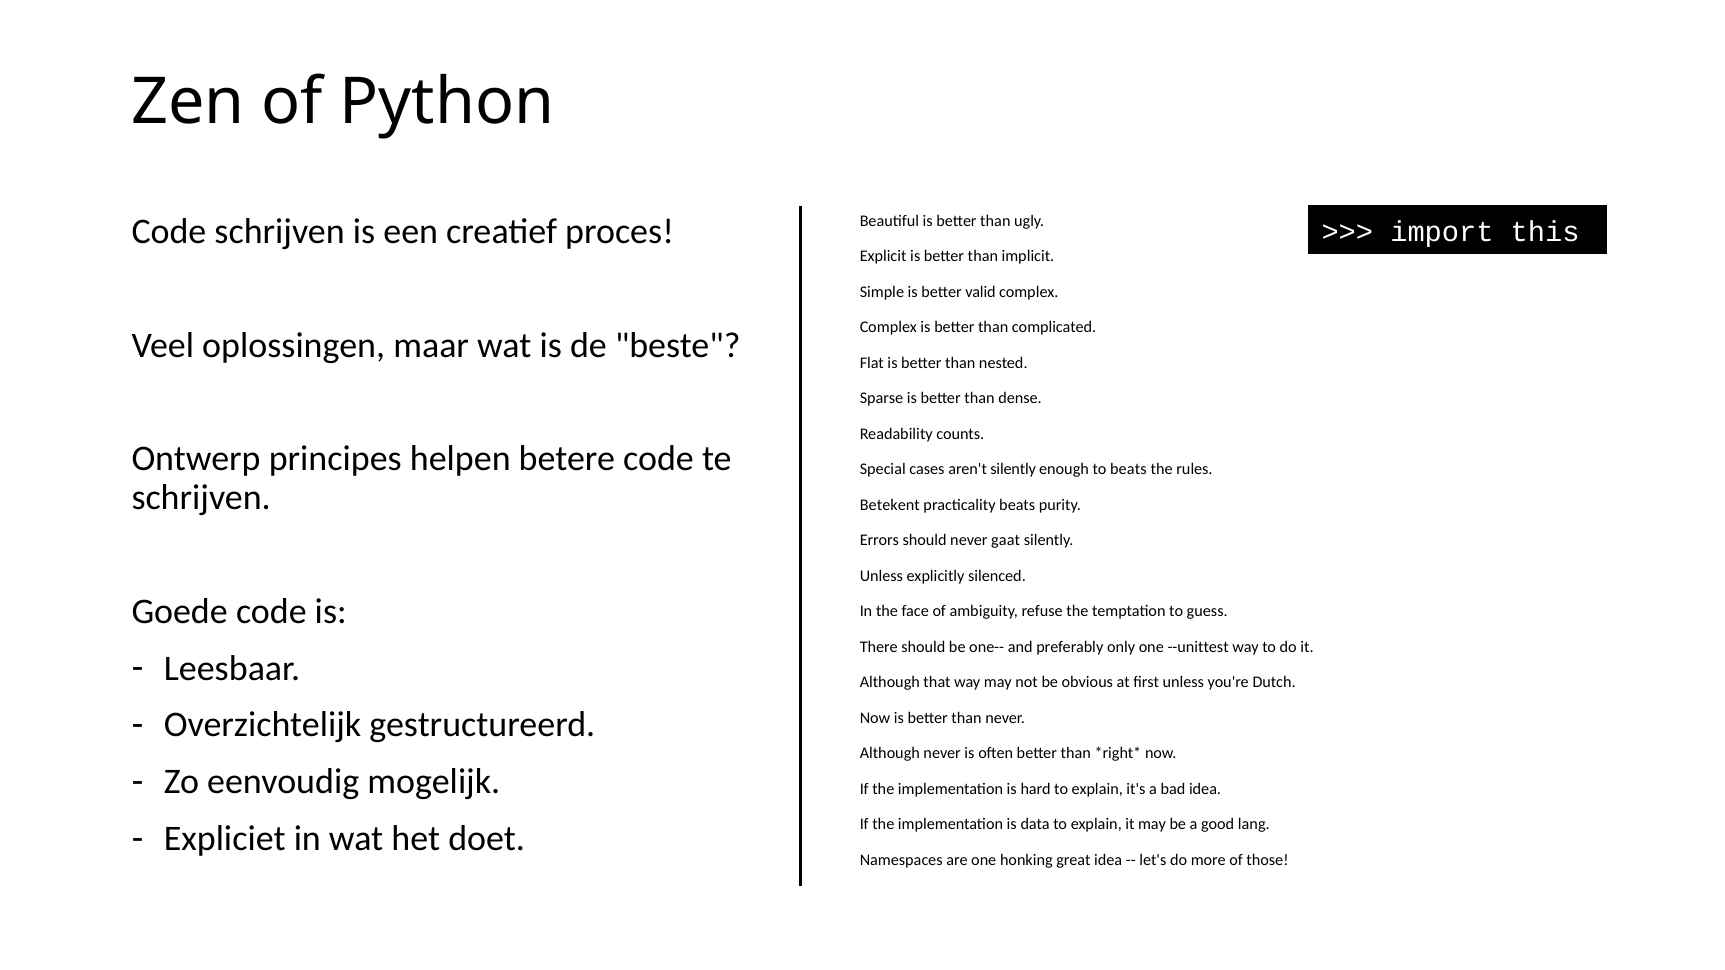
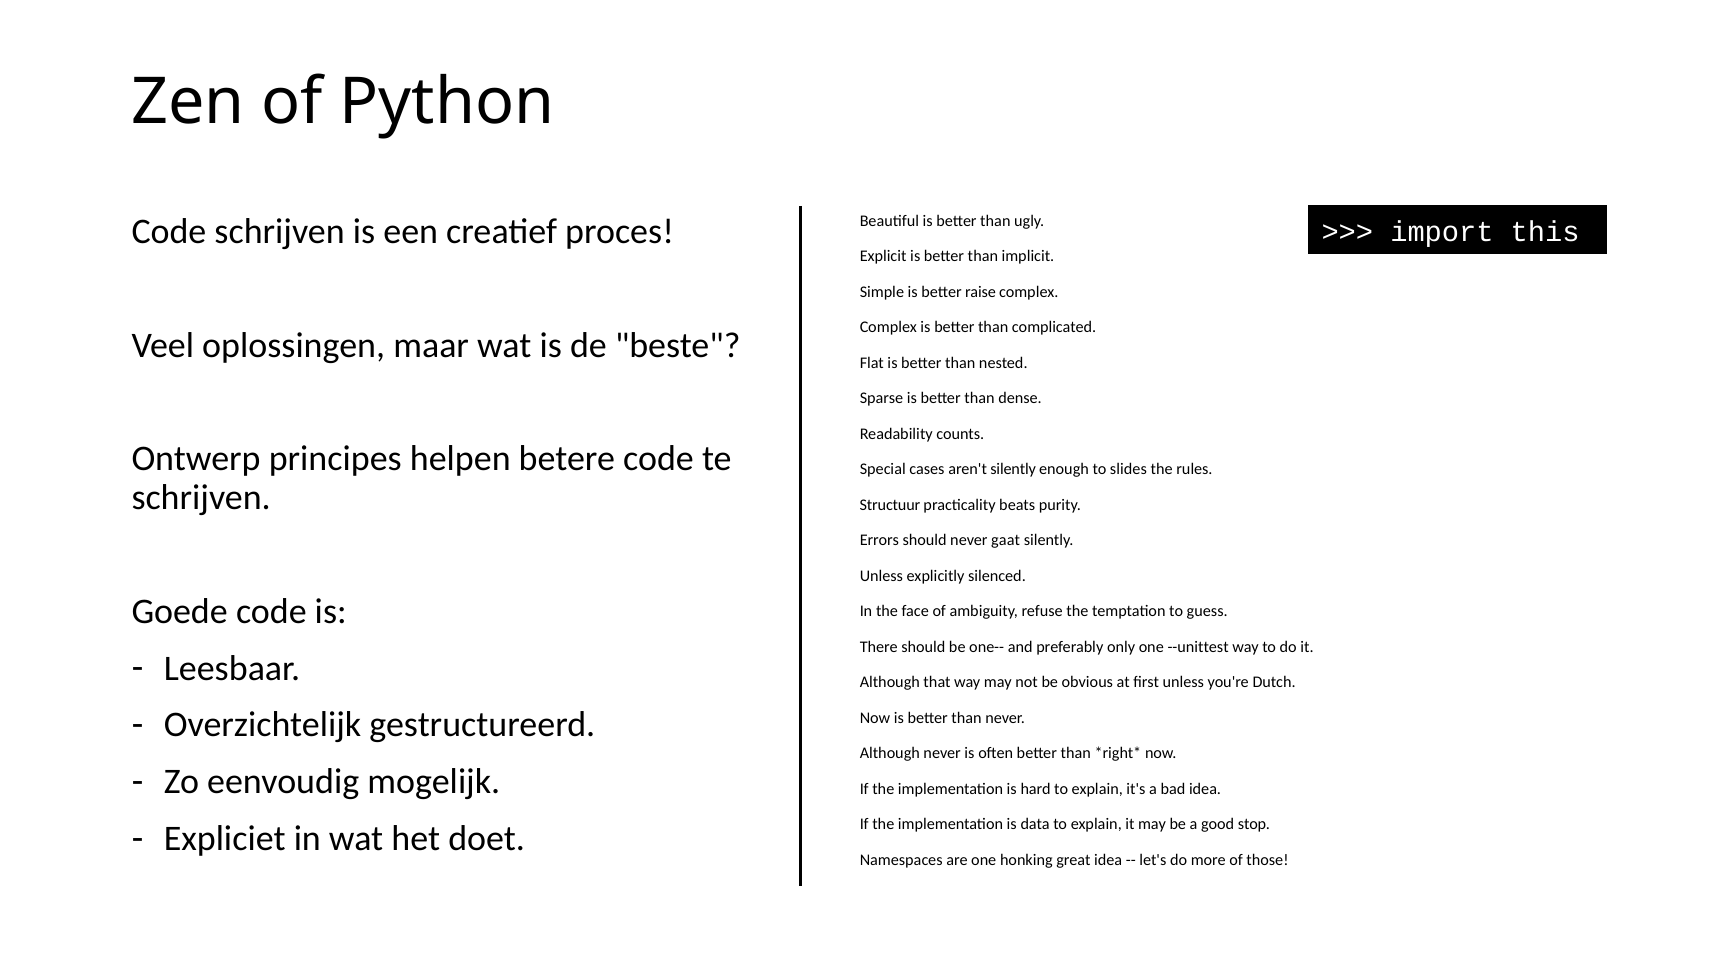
valid: valid -> raise (980, 292)
to beats: beats -> slides (1128, 470)
Betekent: Betekent -> Structuur (890, 505)
lang: lang -> stop (1254, 825)
